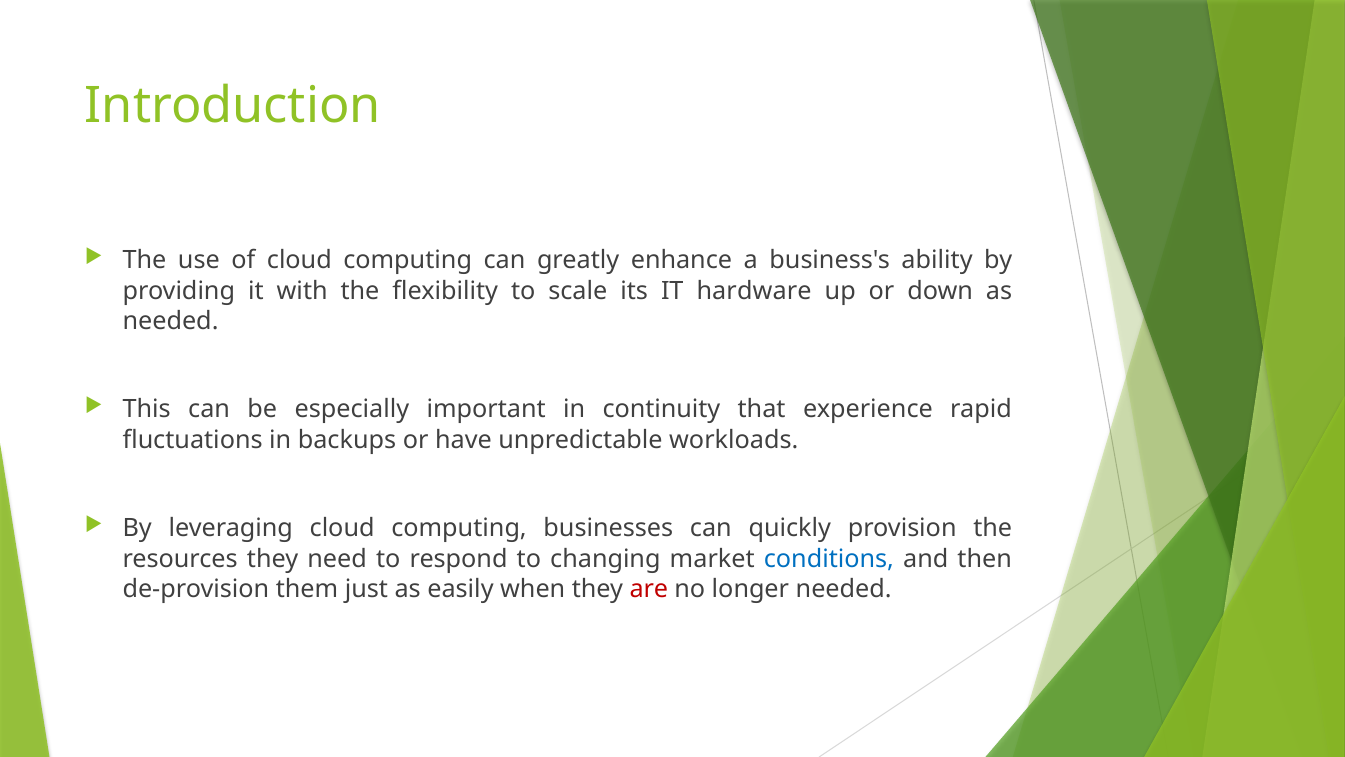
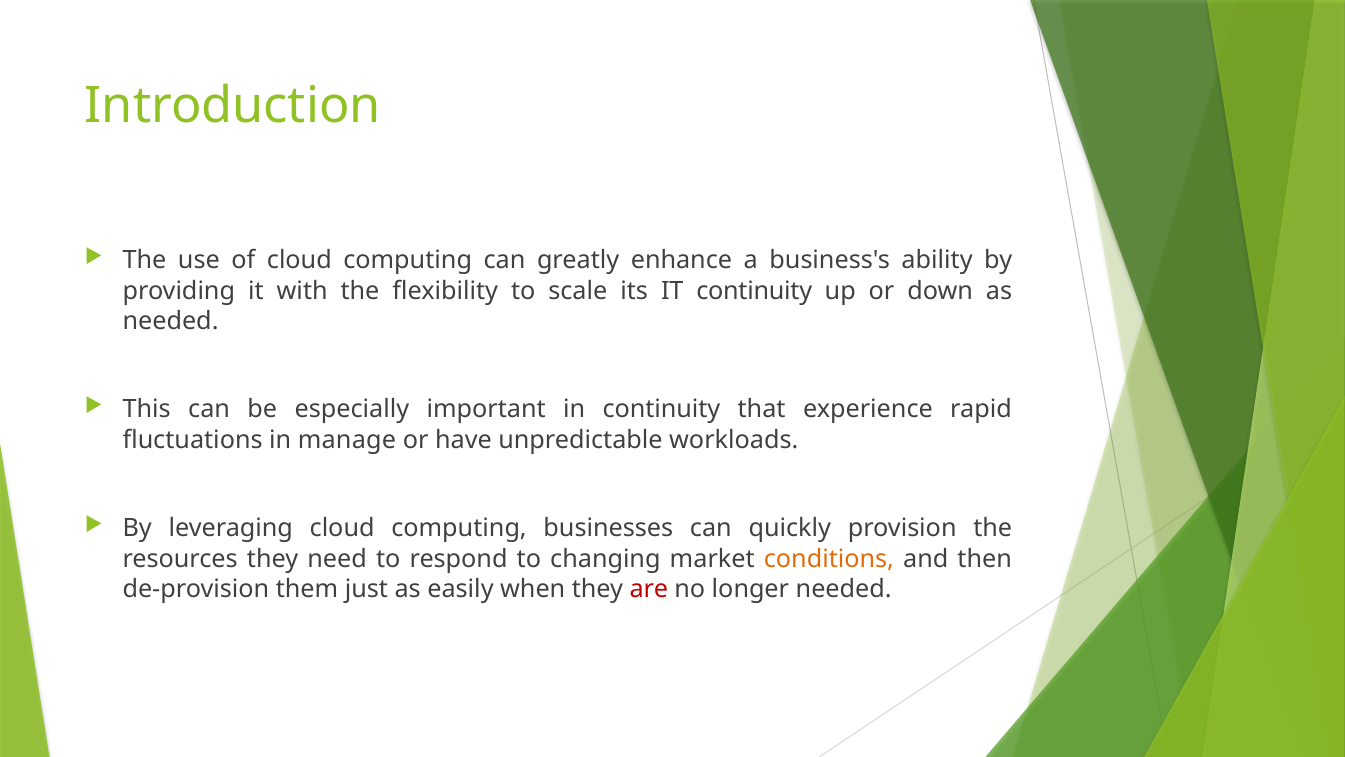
IT hardware: hardware -> continuity (754, 291)
backups: backups -> manage (347, 440)
conditions colour: blue -> orange (829, 558)
